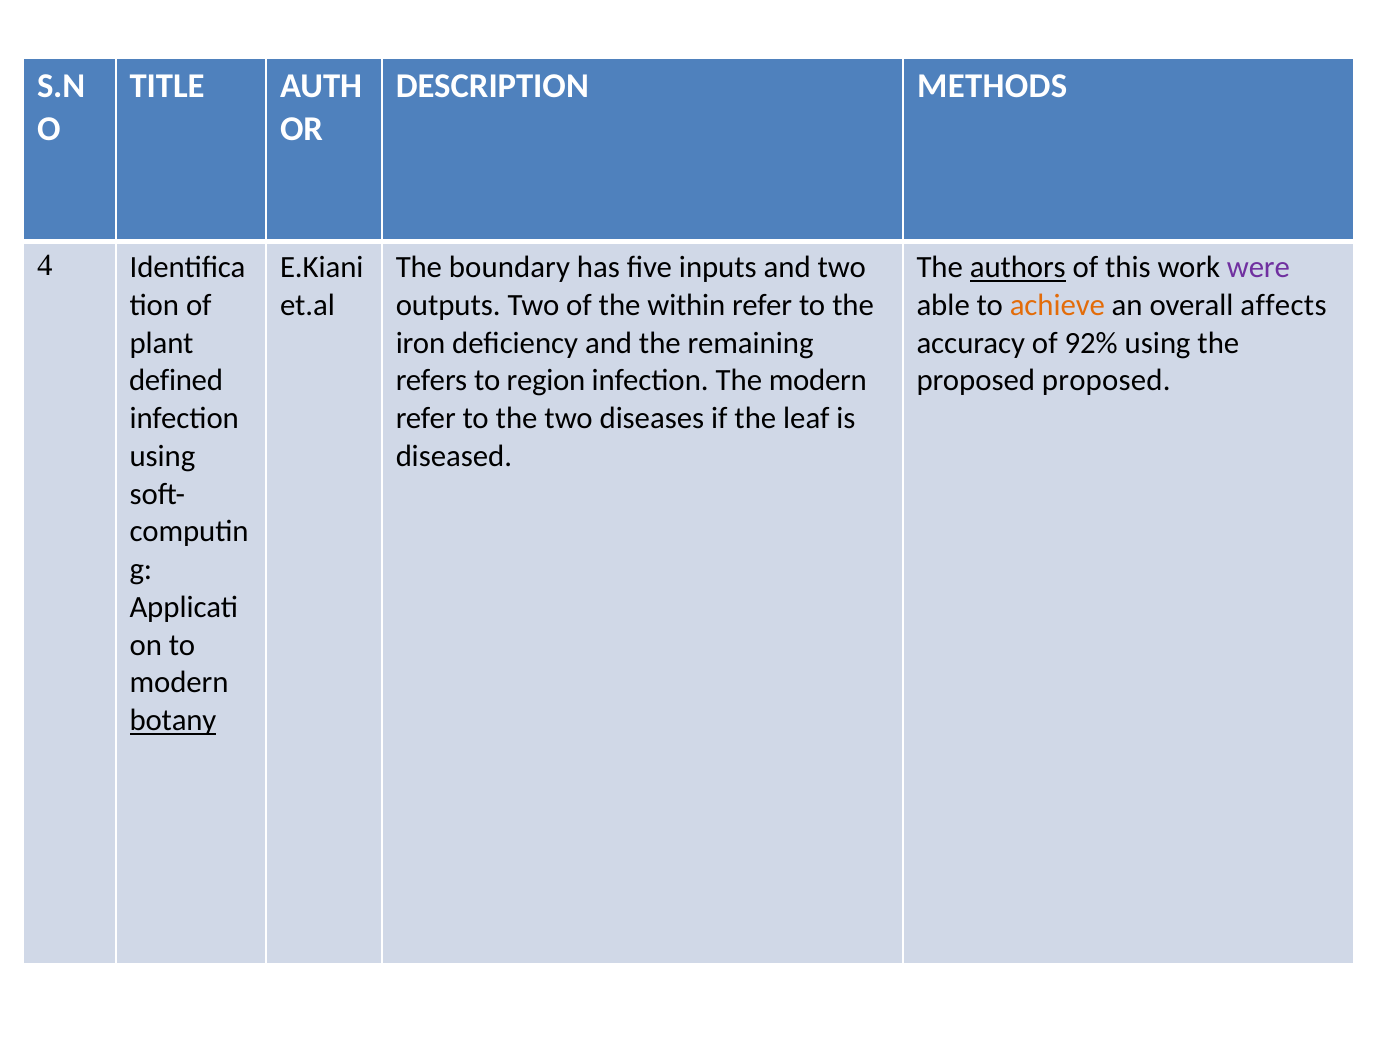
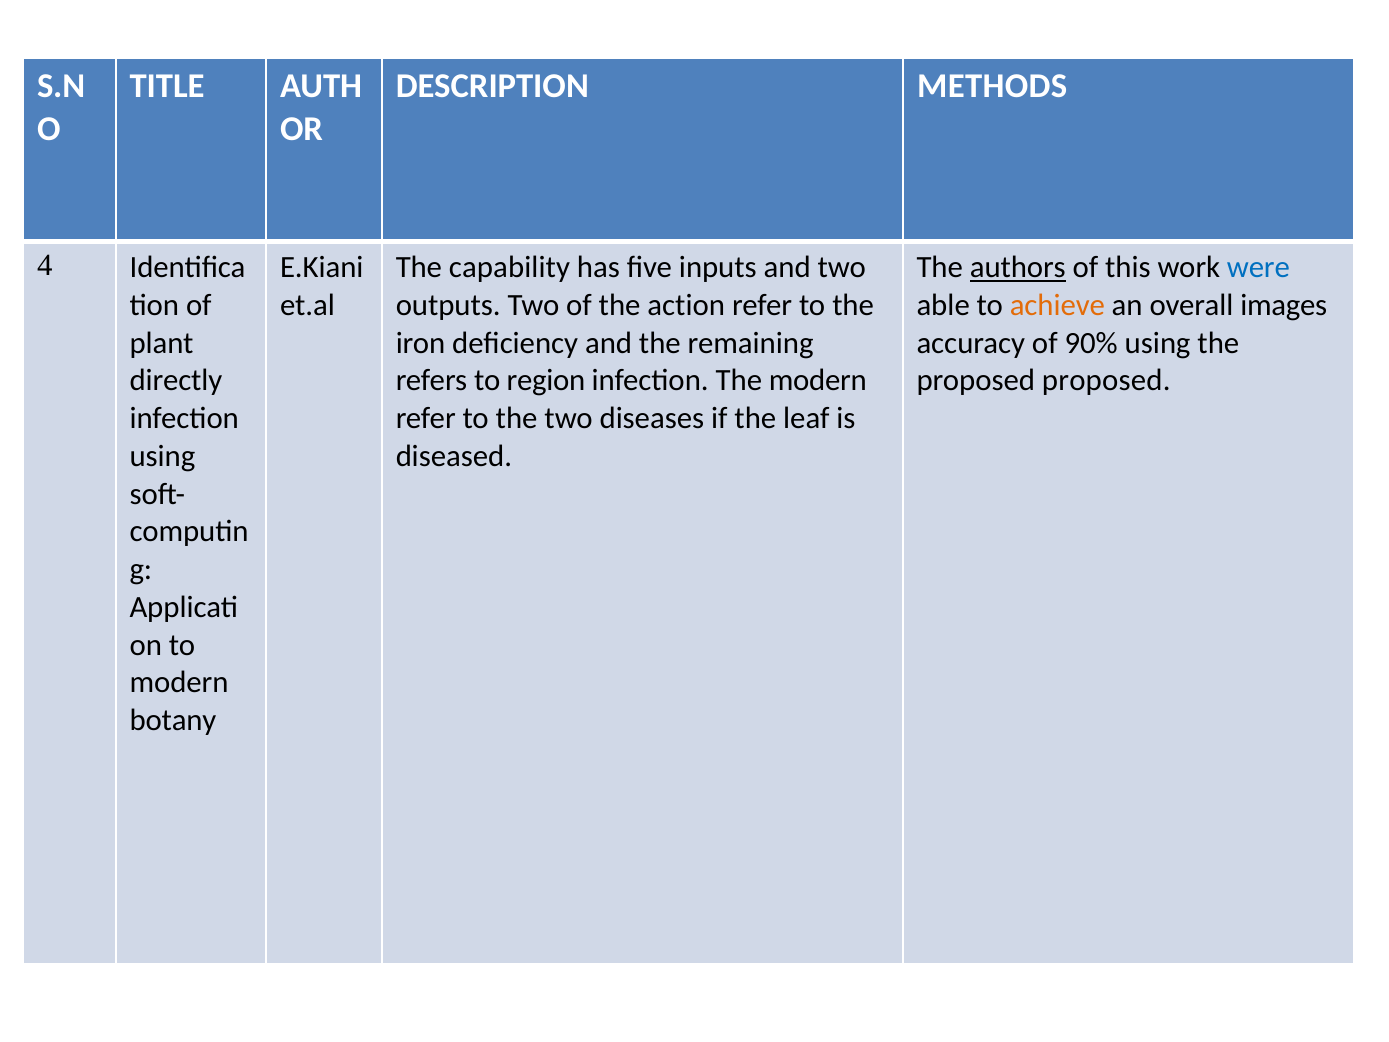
boundary: boundary -> capability (509, 268)
were colour: purple -> blue (1258, 268)
within: within -> action (686, 305)
affects: affects -> images (1284, 305)
92%: 92% -> 90% (1091, 343)
defined: defined -> directly (176, 381)
botany underline: present -> none (173, 720)
